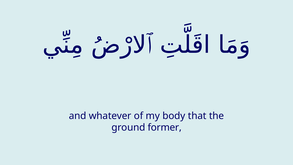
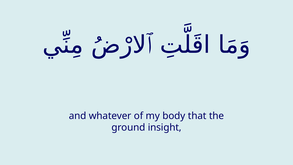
former: former -> insight (165, 127)
